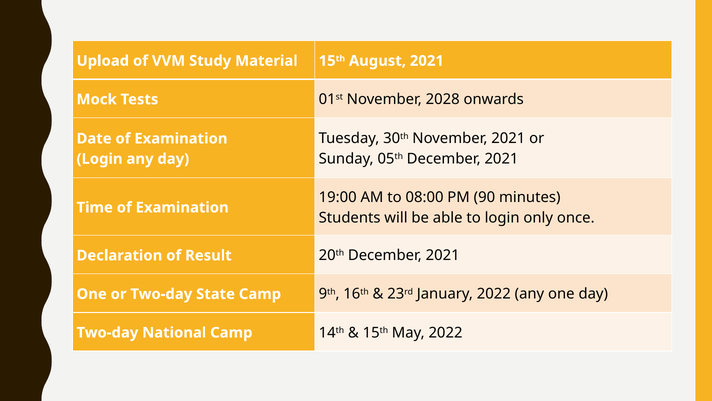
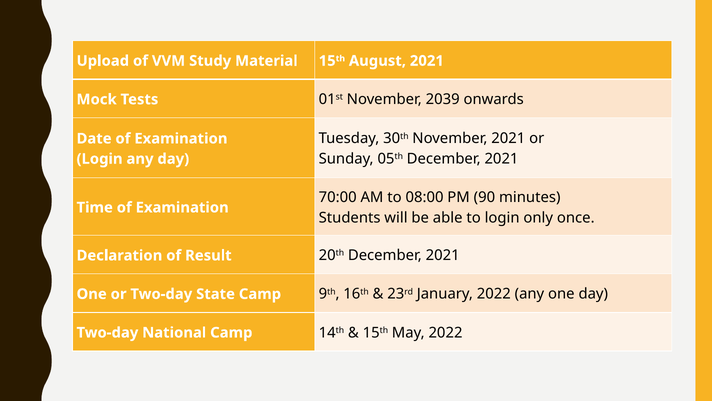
2028: 2028 -> 2039 (443, 99)
19:00: 19:00 -> 70:00 (338, 197)
